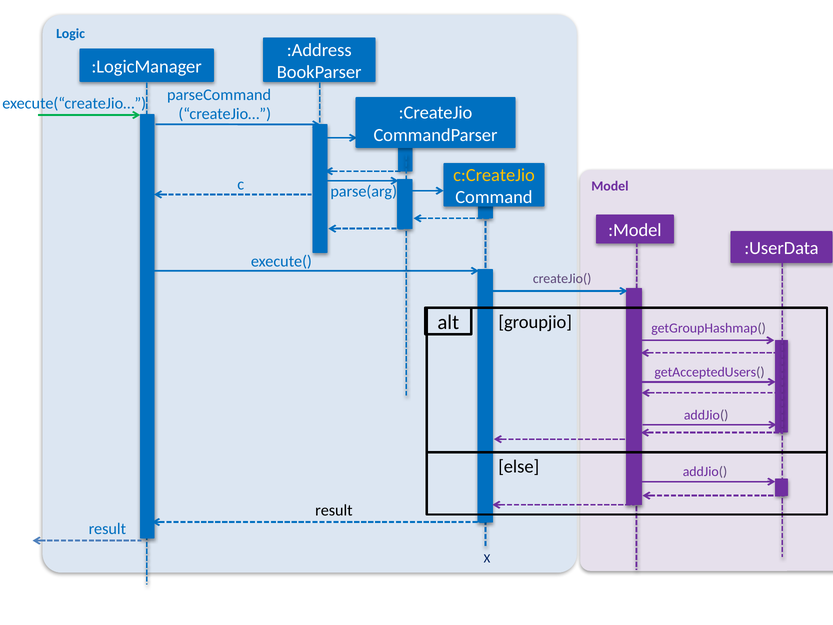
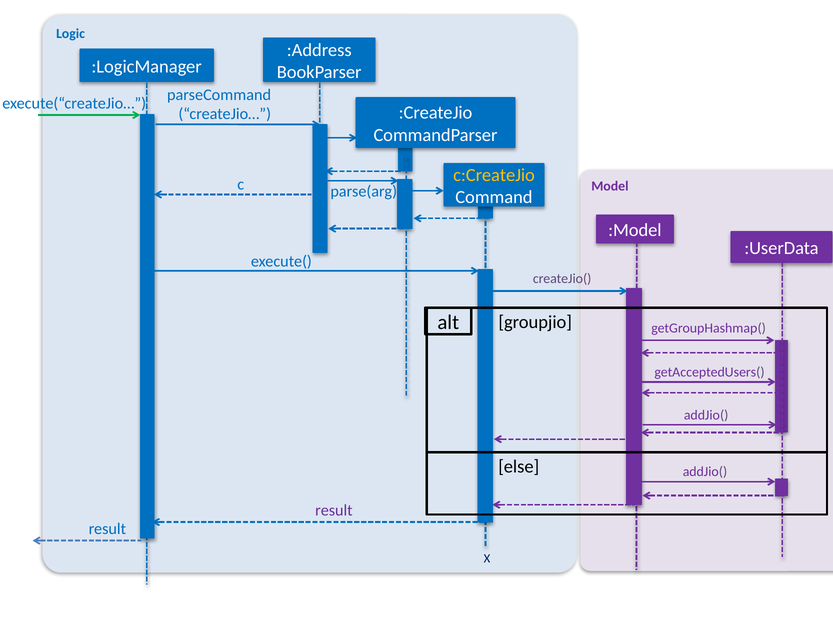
result colour: black -> purple (334, 510)
